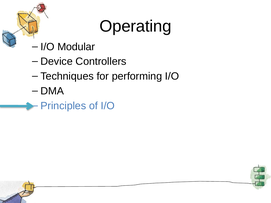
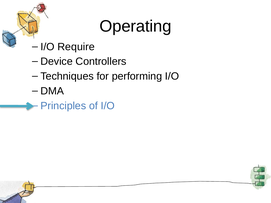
Modular: Modular -> Require (76, 47)
